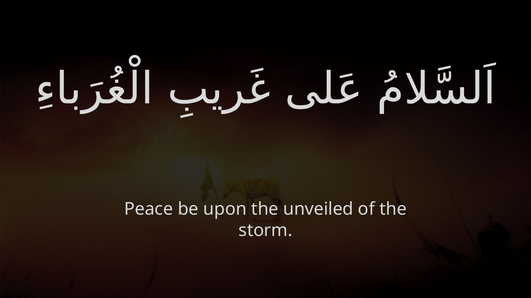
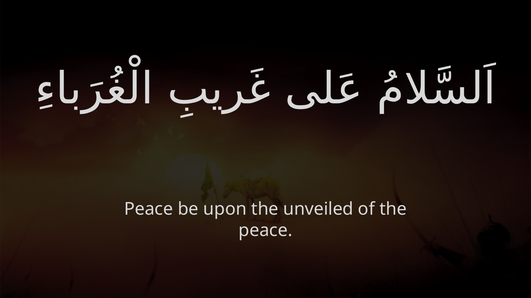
storm: storm -> peace (266, 231)
